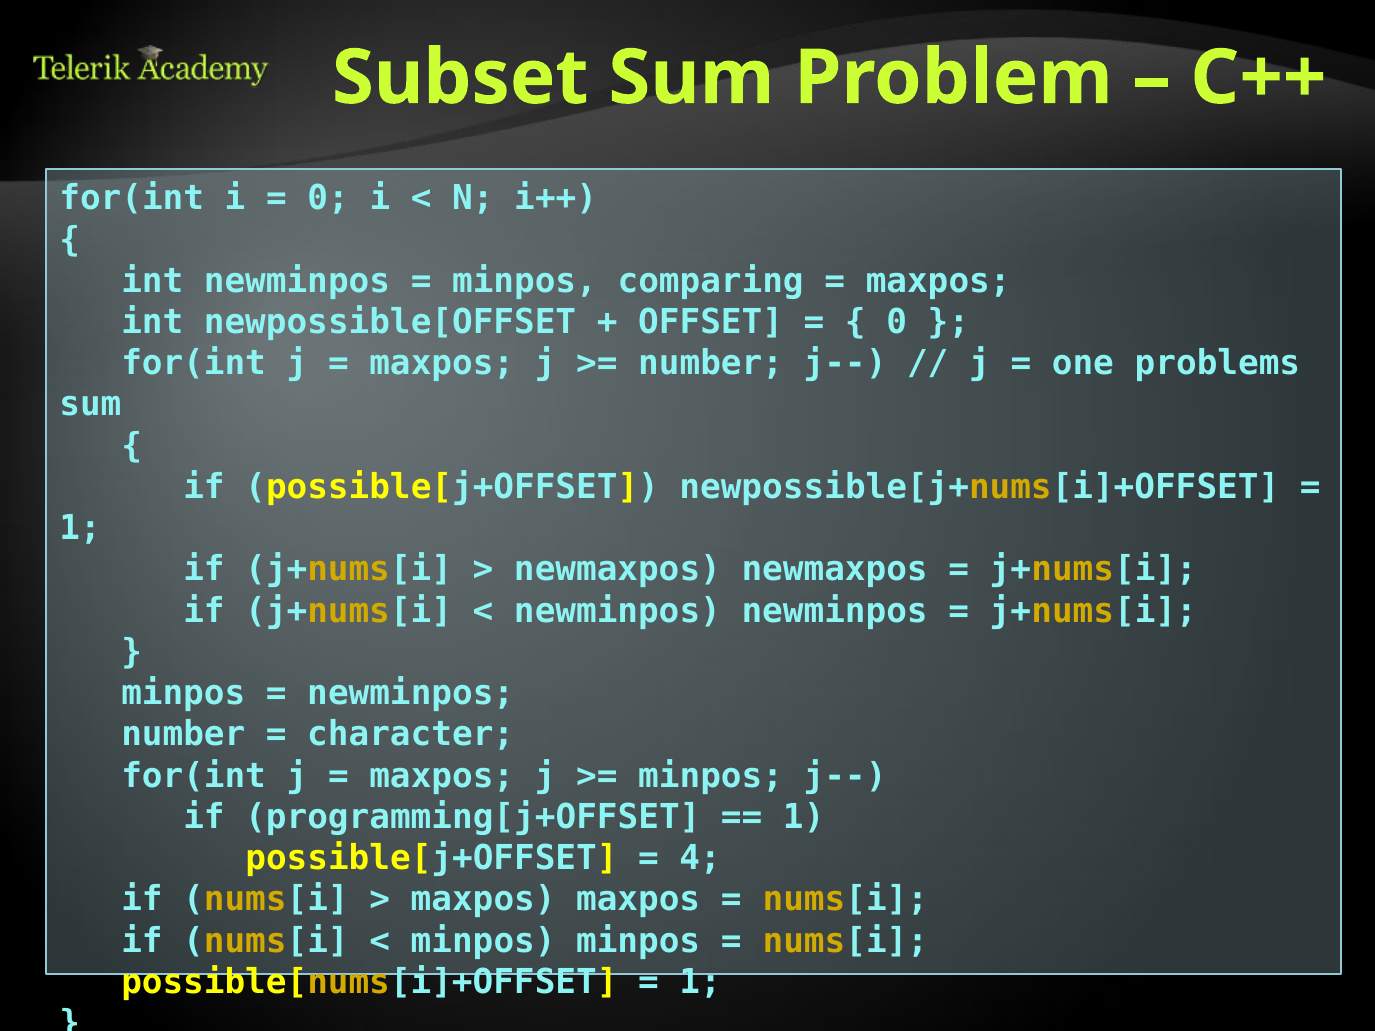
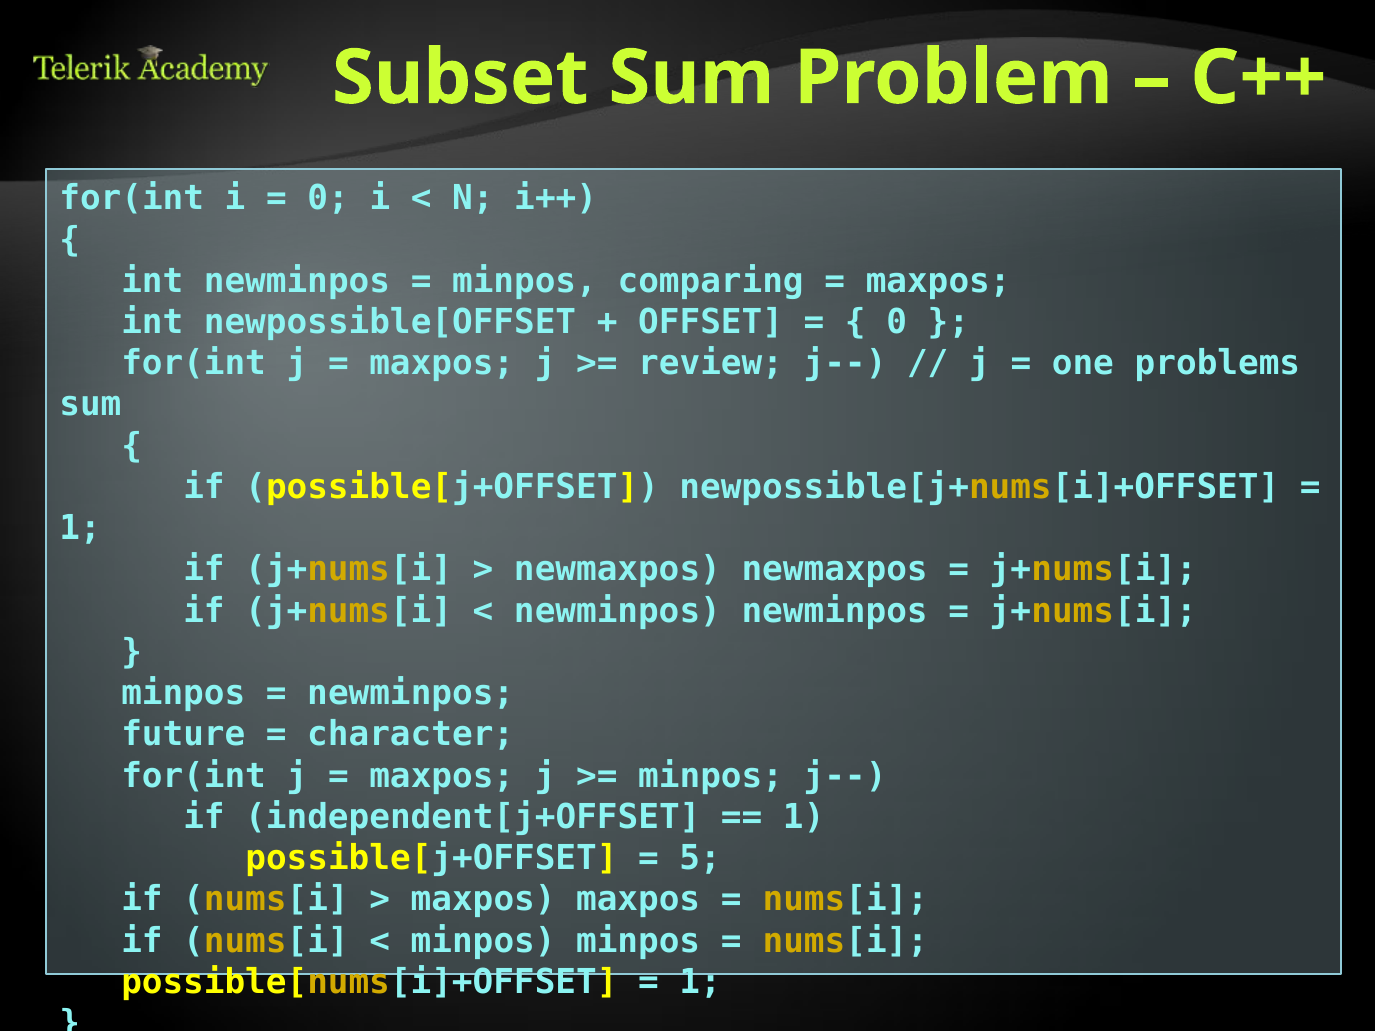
number: number -> review (711, 363)
number: number -> future (183, 735)
programming[j+OFFSET: programming[j+OFFSET -> independent[j+OFFSET (473, 817)
4: 4 -> 5 (700, 858)
